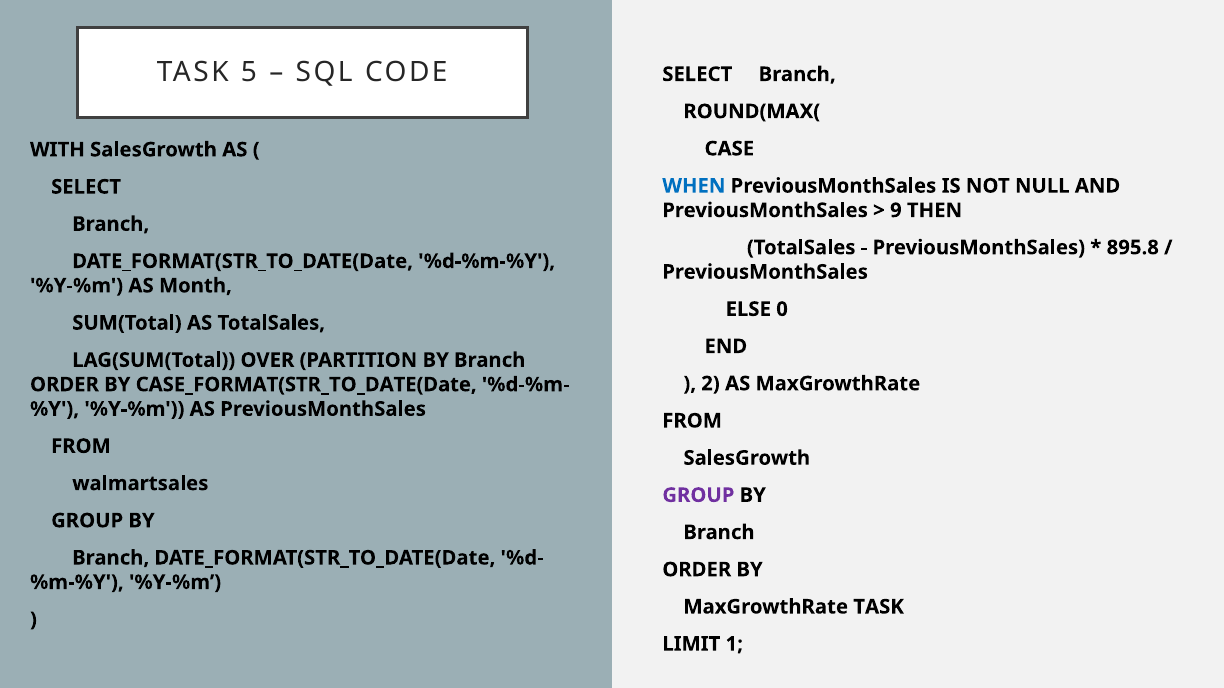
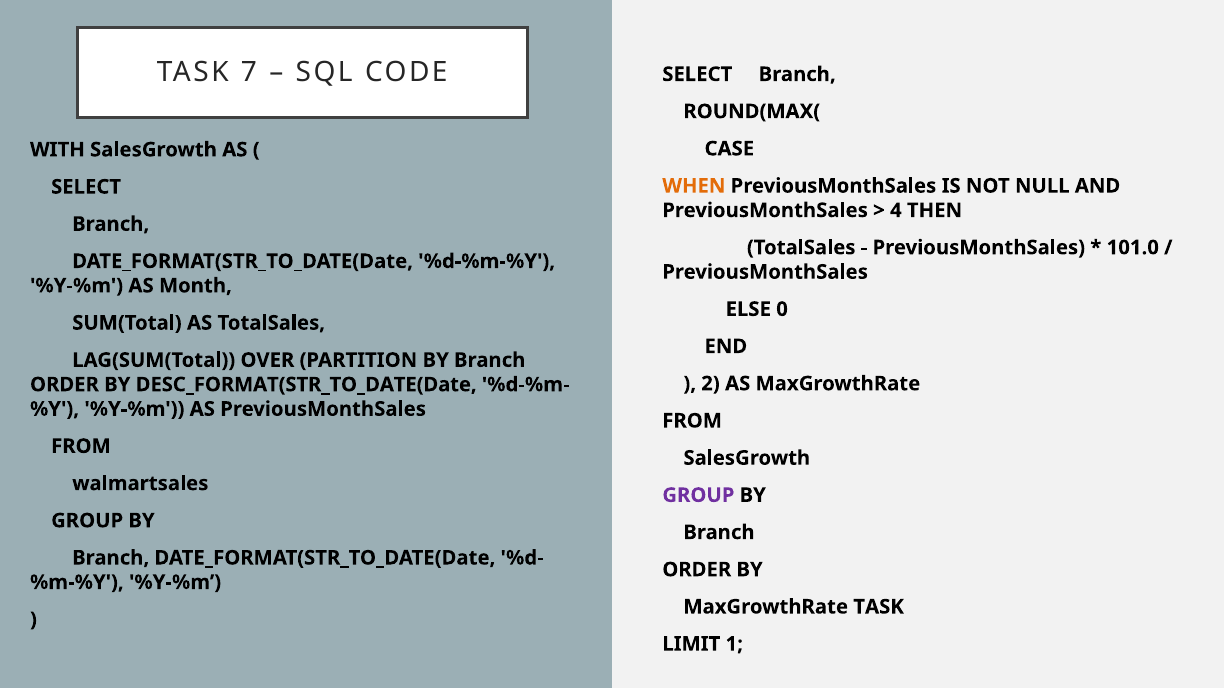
5: 5 -> 7 (249, 72)
WHEN colour: blue -> orange (694, 186)
9: 9 -> 4 (896, 211)
895.8: 895.8 -> 101.0 (1133, 248)
CASE_FORMAT(STR_TO_DATE(Date: CASE_FORMAT(STR_TO_DATE(Date -> DESC_FORMAT(STR_TO_DATE(Date (306, 385)
